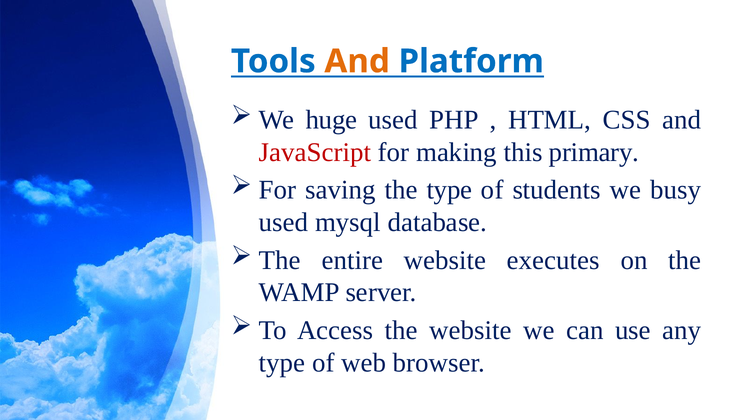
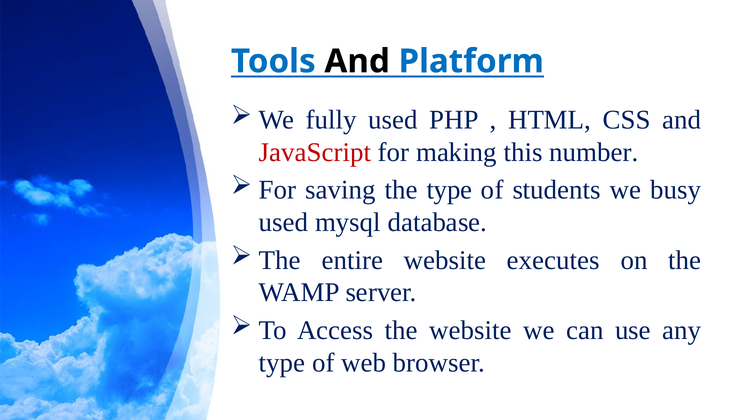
And colour: orange -> black (357, 61)
huge: huge -> fully (331, 120)
primary: primary -> number (594, 152)
